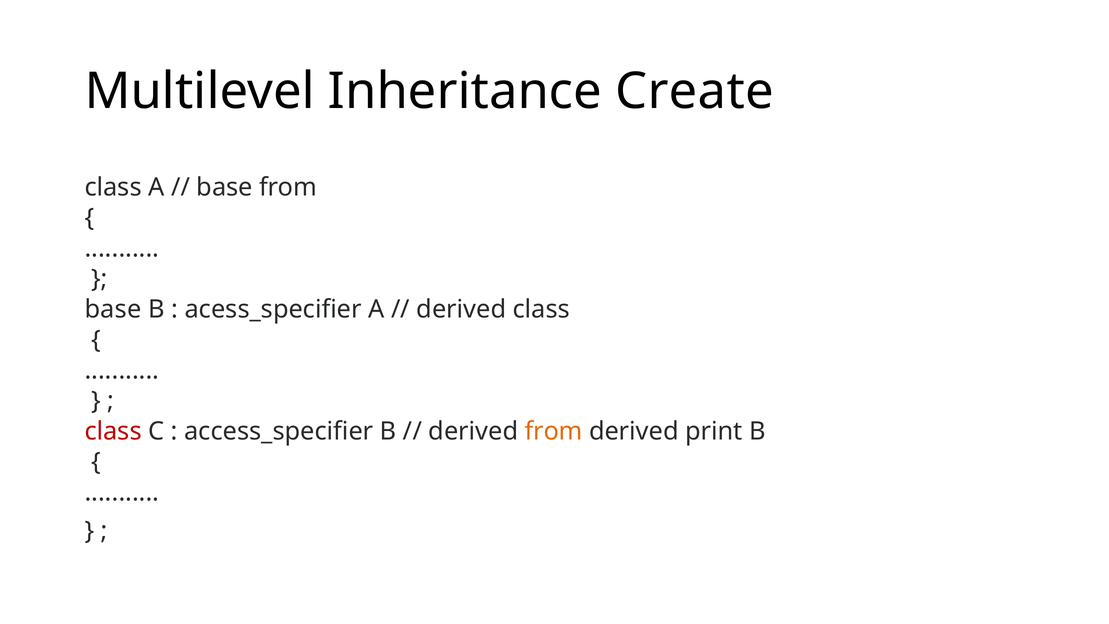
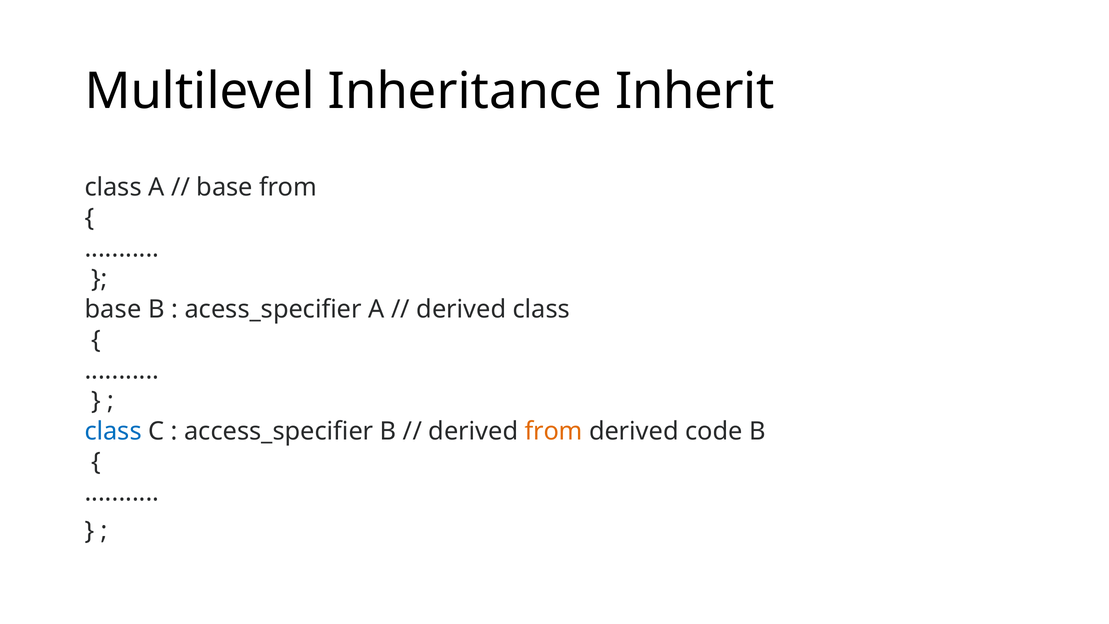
Create: Create -> Inherit (695, 91)
class colour: red -> blue (113, 431)
print: print -> code (714, 431)
